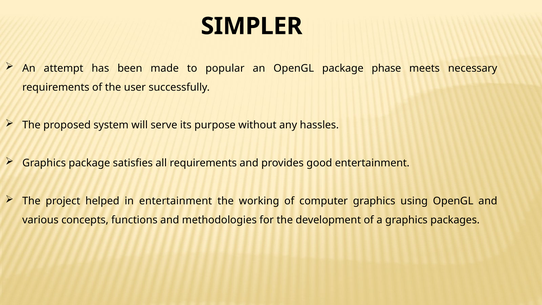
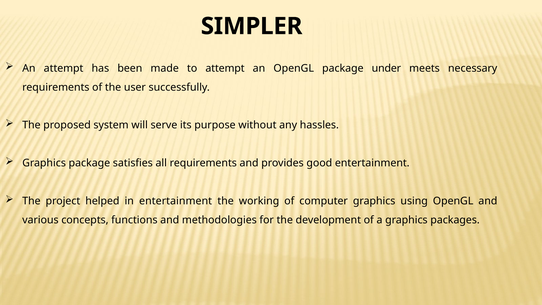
to popular: popular -> attempt (225, 68)
phase: phase -> under (386, 68)
